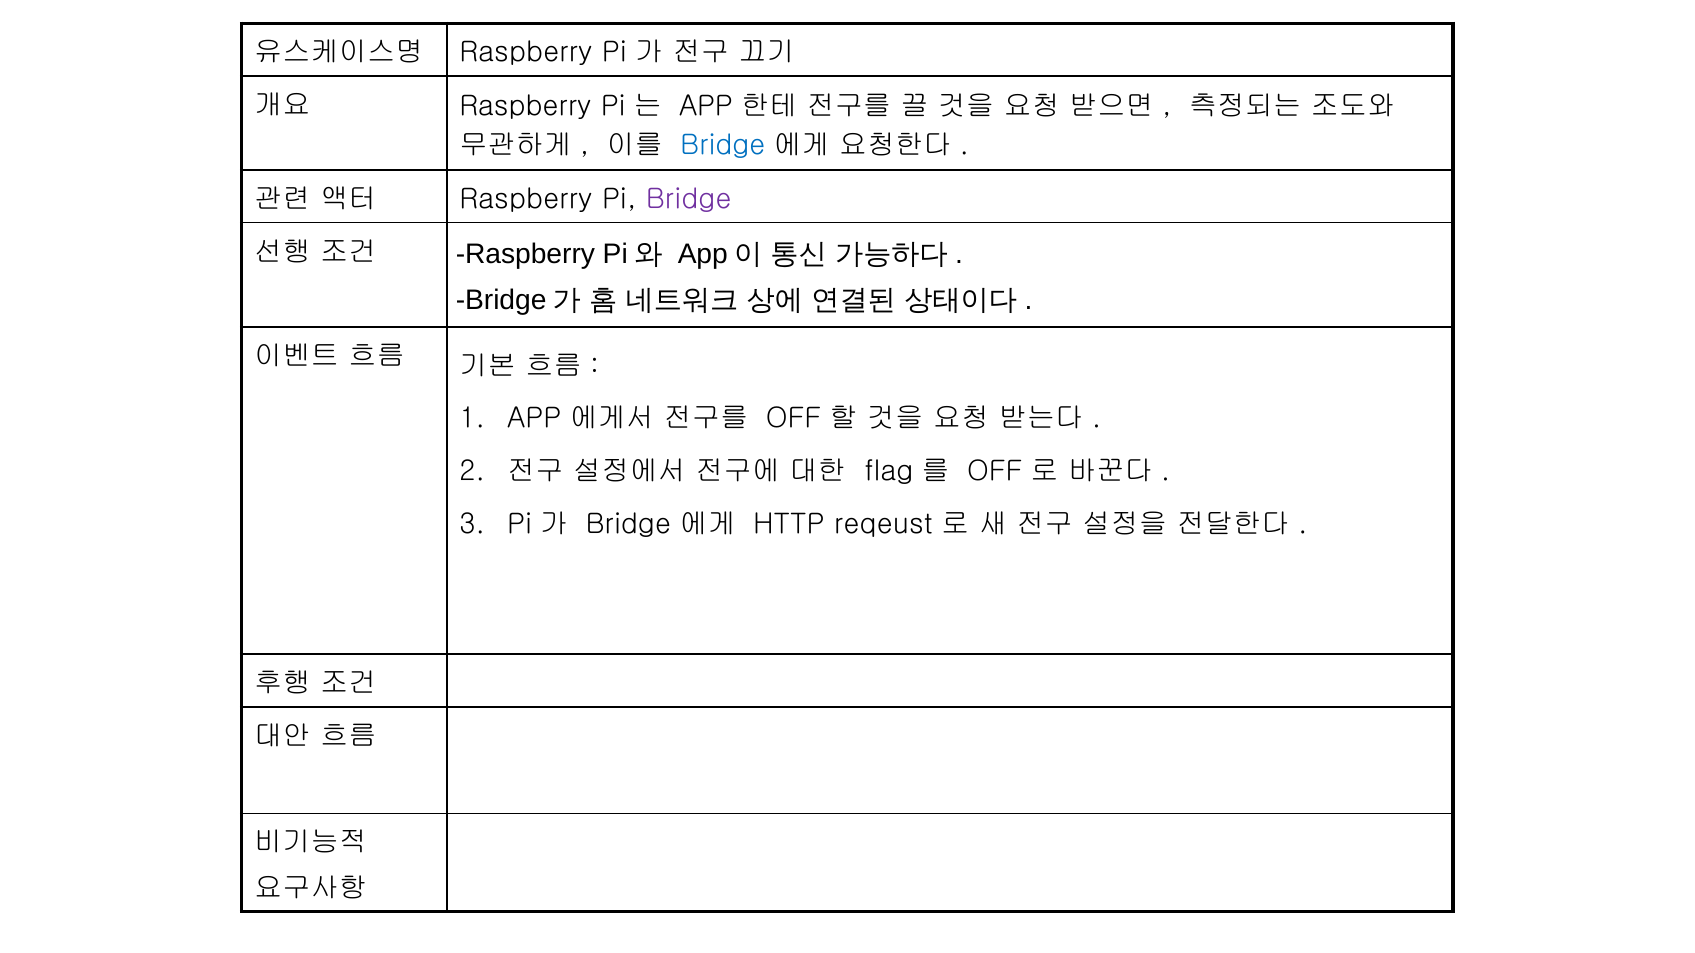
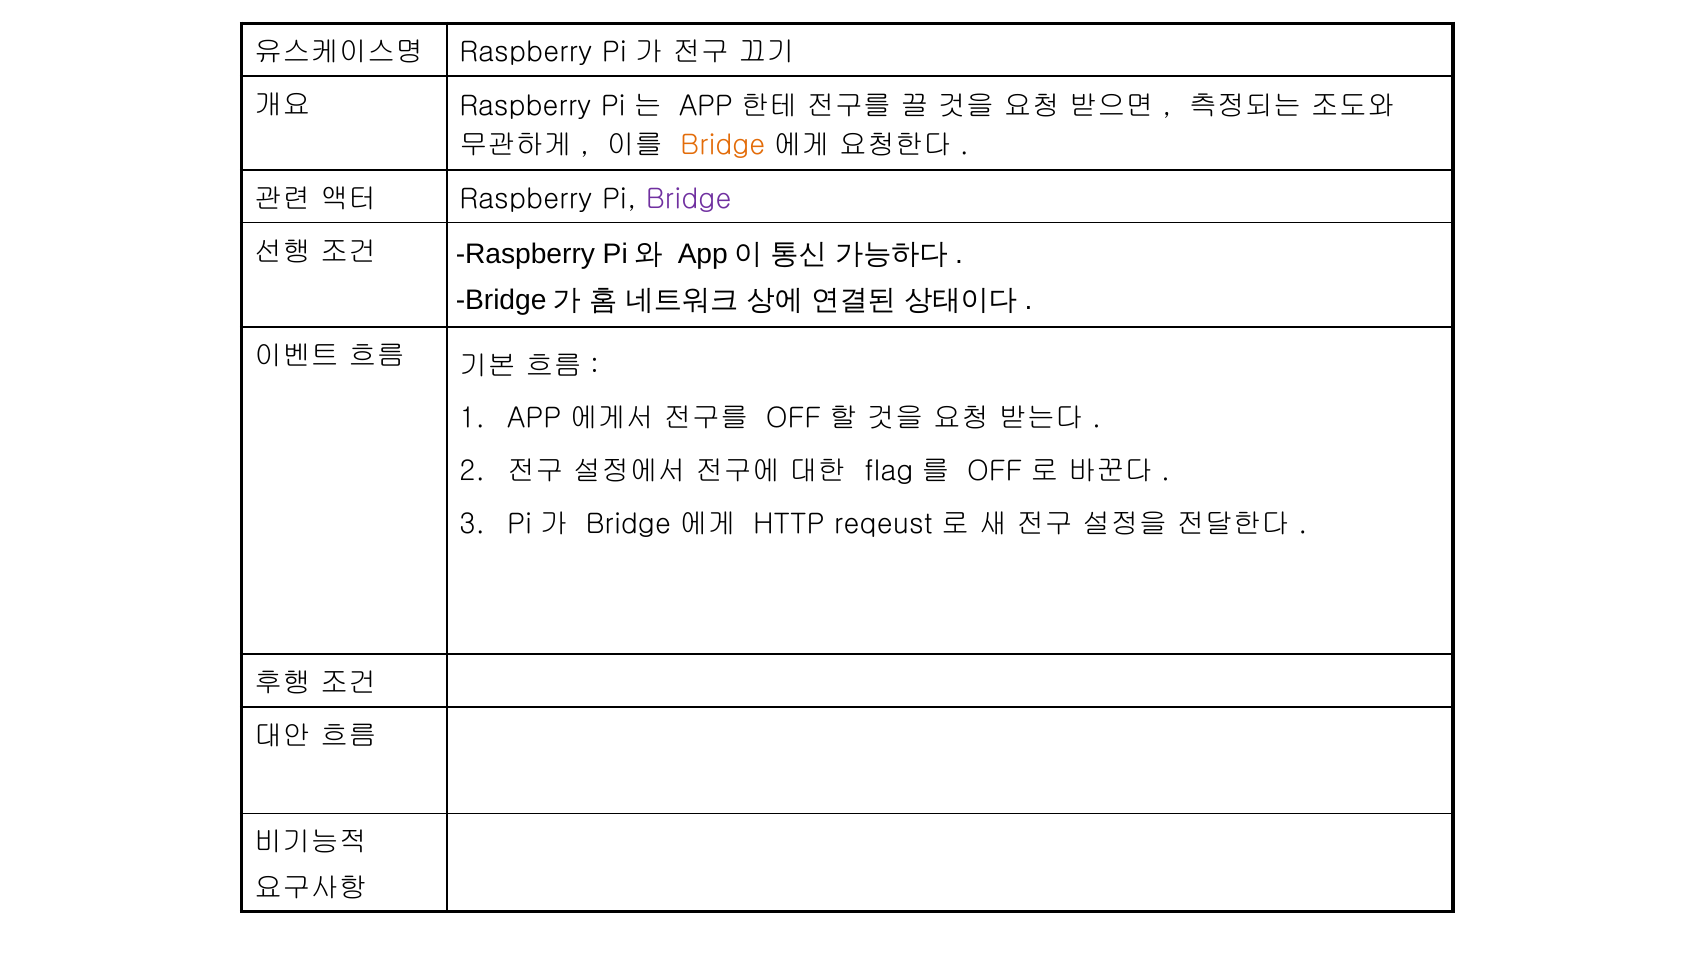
Bridge colour: blue -> orange (723, 146)
